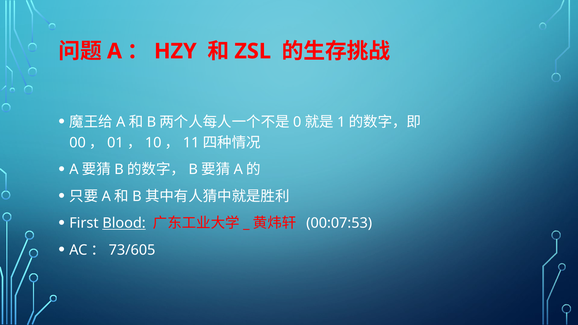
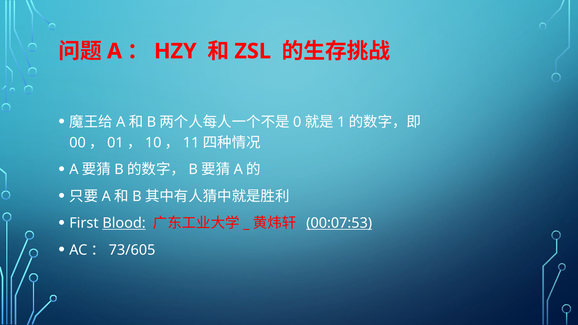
00:07:53 underline: none -> present (339, 223)
